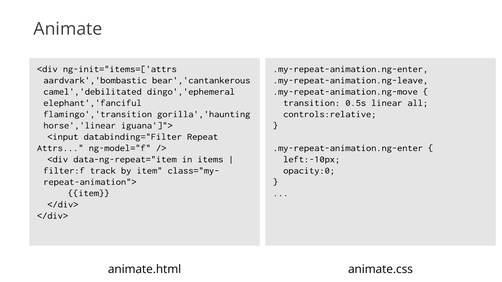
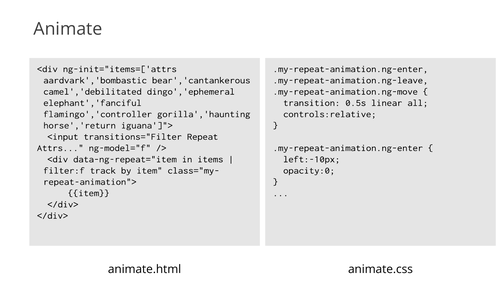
flamingo','transition: flamingo','transition -> flamingo','controller (98, 114)
horse','linear: horse','linear -> horse','return (80, 125)
databinding="Filter: databinding="Filter -> transitions="Filter (133, 137)
